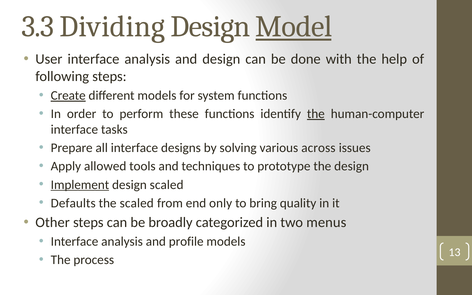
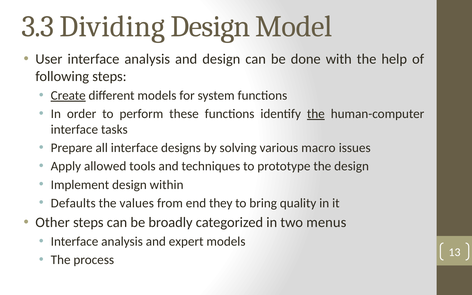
Model underline: present -> none (294, 27)
across: across -> macro (318, 148)
Implement underline: present -> none (80, 185)
design scaled: scaled -> within (167, 185)
the scaled: scaled -> values (137, 203)
only: only -> they (221, 203)
profile: profile -> expert (186, 242)
